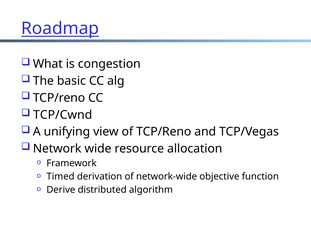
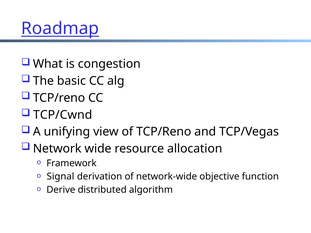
Timed: Timed -> Signal (60, 177)
